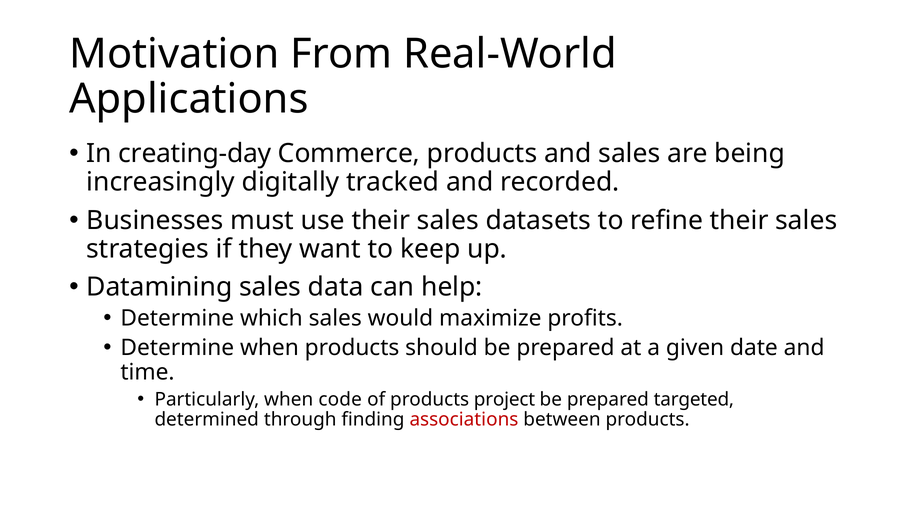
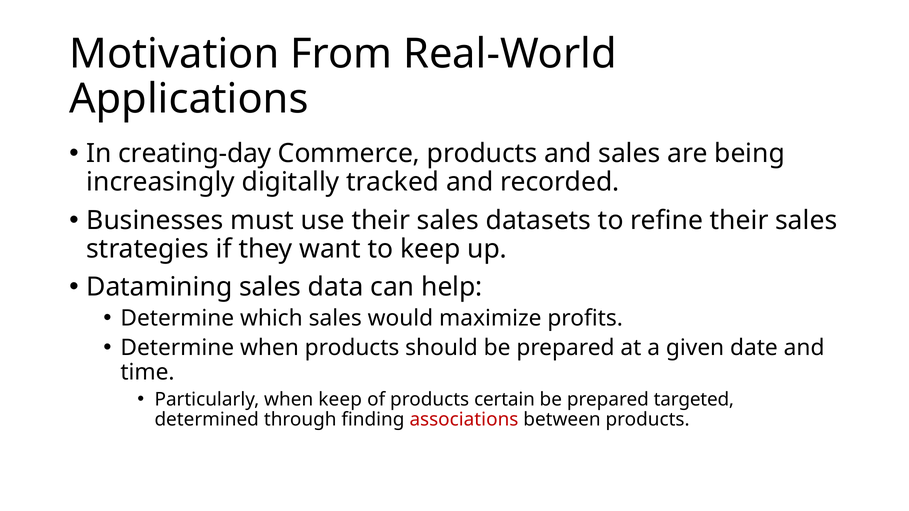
when code: code -> keep (340, 400)
project: project -> certain (505, 400)
